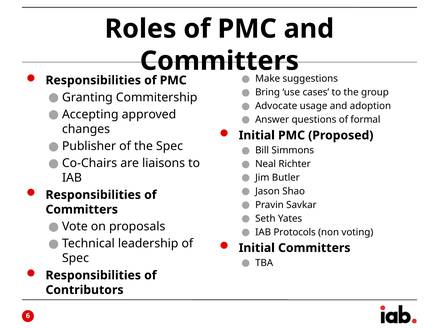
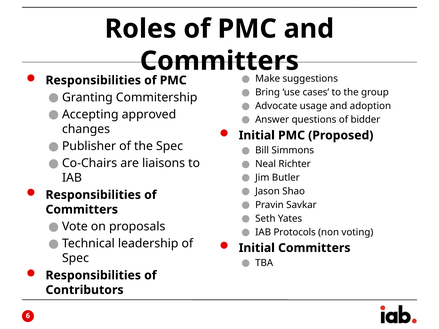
formal: formal -> bidder (365, 120)
